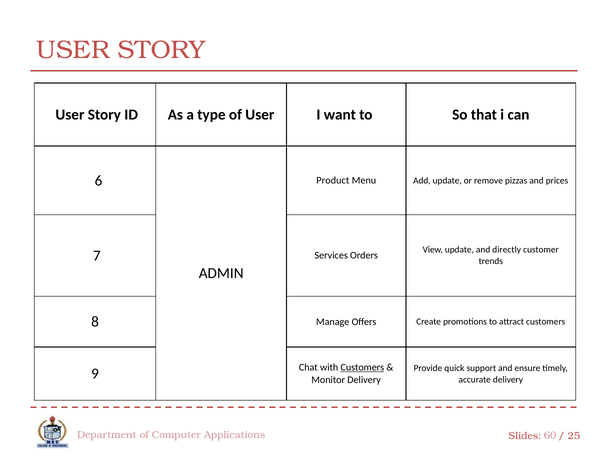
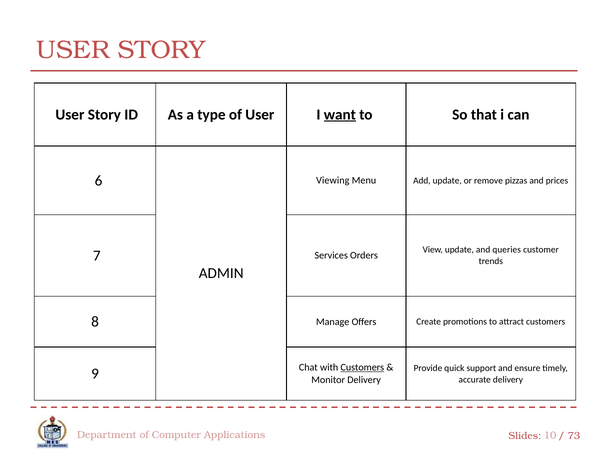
want underline: none -> present (340, 115)
Product: Product -> Viewing (333, 180)
directly: directly -> queries (507, 250)
60: 60 -> 10 (550, 436)
25: 25 -> 73 (574, 436)
